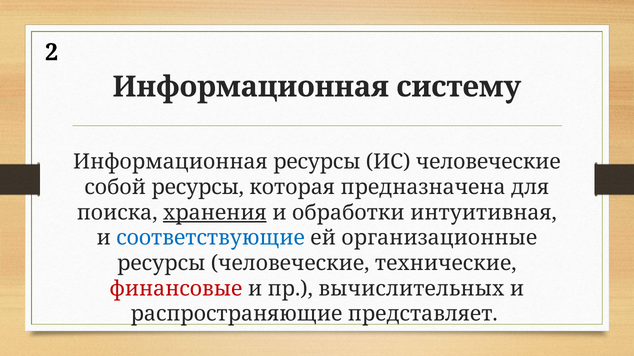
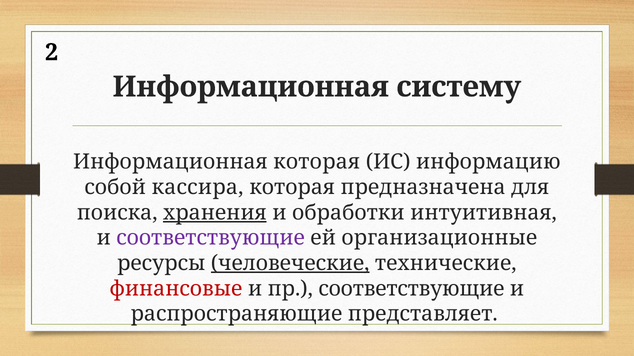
Информационная ресурсы: ресурсы -> которая (317, 162)
ИС человеческие: человеческие -> информацию (488, 162)
собой ресурсы: ресурсы -> кассира (198, 188)
соответствующие colour: blue -> purple (211, 238)
человеческие underline: none -> present (290, 264)
пр вычислительных: вычислительных -> соответствующие (411, 289)
